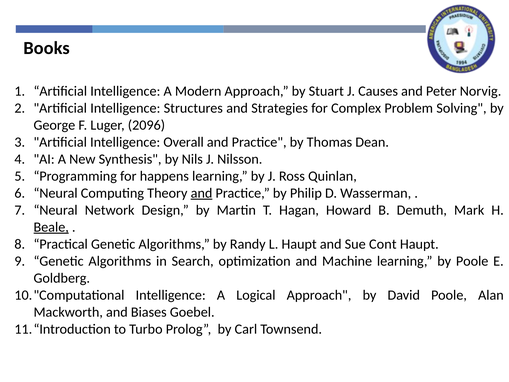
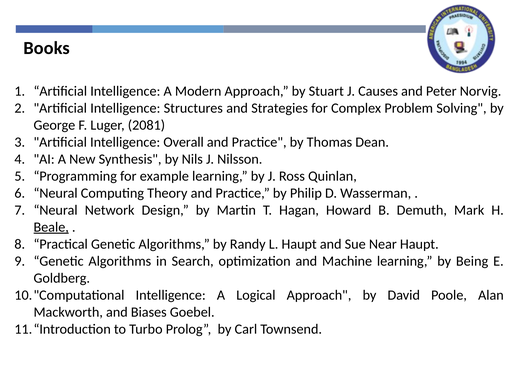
2096: 2096 -> 2081 (146, 125)
happens: happens -> example (164, 176)
and underline: present -> none (202, 193)
Cont: Cont -> Near (383, 244)
by Poole: Poole -> Being (472, 261)
